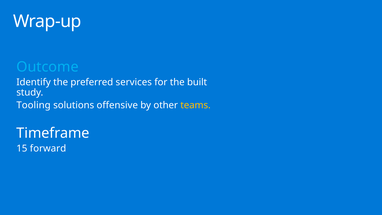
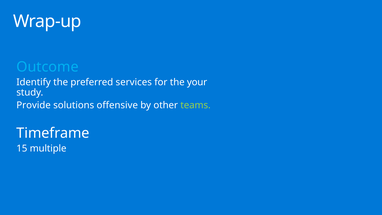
built: built -> your (197, 82)
Tooling: Tooling -> Provide (34, 105)
teams colour: yellow -> light green (196, 105)
forward: forward -> multiple (48, 148)
